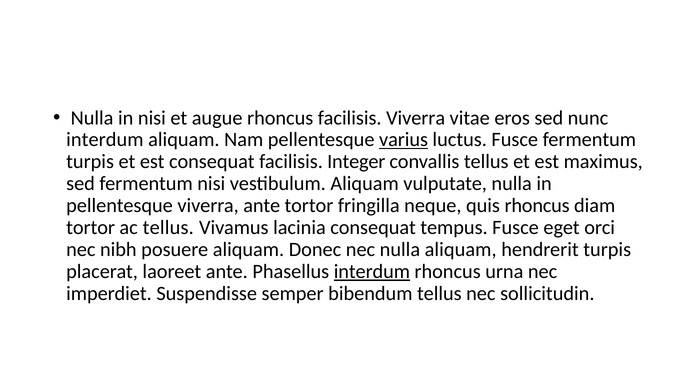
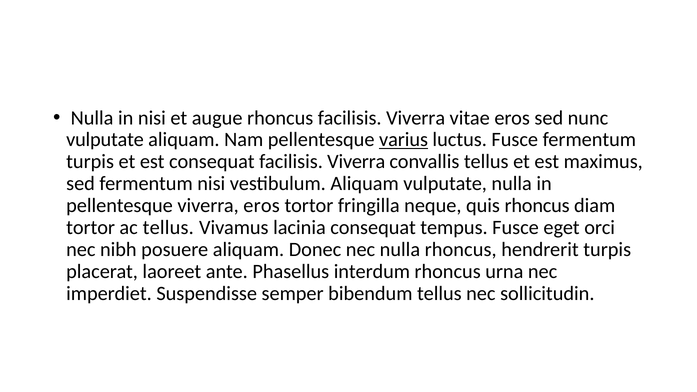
interdum: interdum -> vulputate (105, 140)
consequat facilisis Integer: Integer -> Viverra (356, 162)
viverra ante: ante -> eros (262, 206)
nulla aliquam: aliquam -> rhoncus (461, 250)
interdum underline: present -> none (372, 272)
